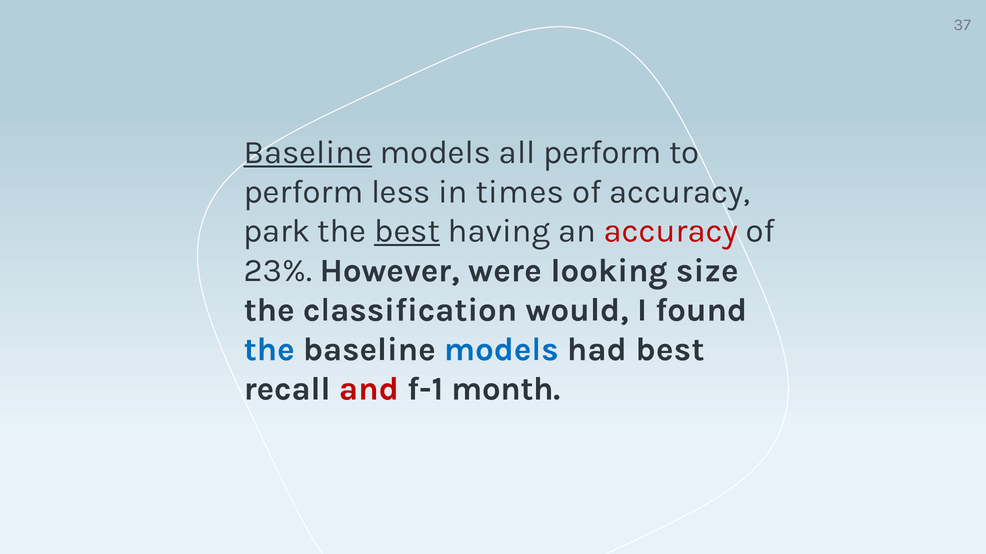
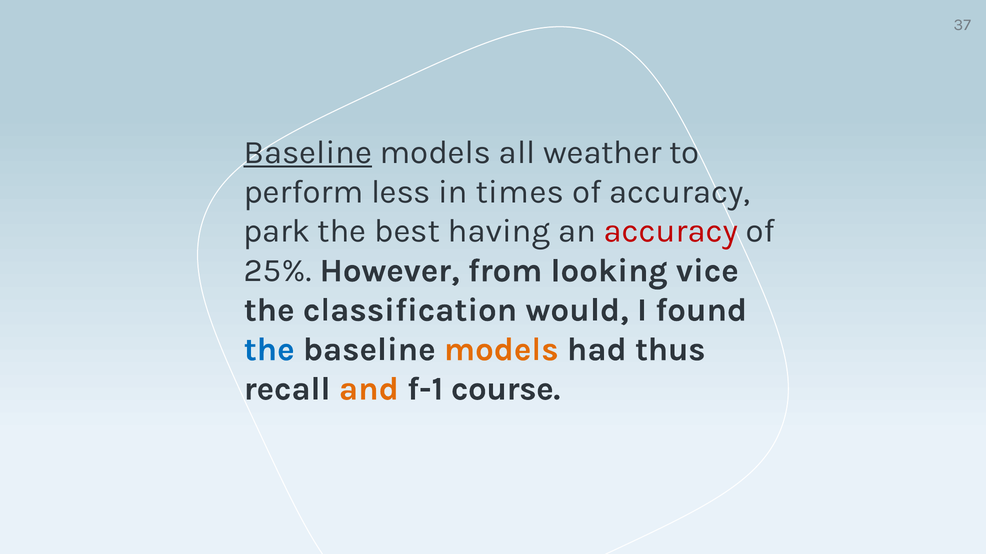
all perform: perform -> weather (602, 153)
best underline: present -> none (407, 231)
23%: 23% -> 25% (278, 271)
were: were -> from (505, 271)
size: size -> vice (707, 271)
models colour: blue -> orange (501, 350)
had best: best -> thus (670, 350)
and colour: red -> orange (369, 389)
month: month -> course (506, 389)
